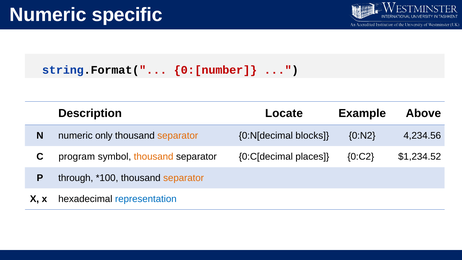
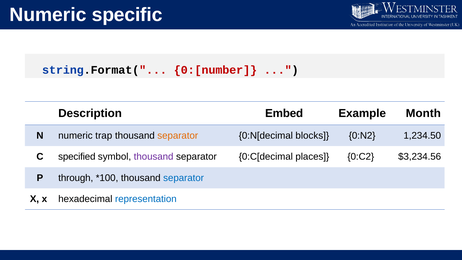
Locate: Locate -> Embed (284, 113)
Above: Above -> Month (423, 113)
only: only -> trap (104, 136)
4,234.56: 4,234.56 -> 1,234.50 (422, 136)
program: program -> specified (77, 157)
thousand colour: orange -> purple (154, 157)
$1,234.52: $1,234.52 -> $3,234.56 (420, 157)
separator colour: orange -> blue (184, 178)
